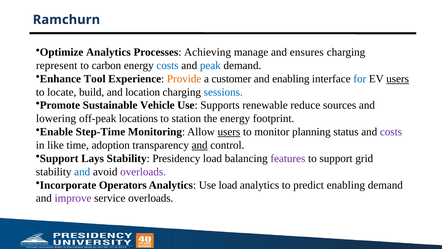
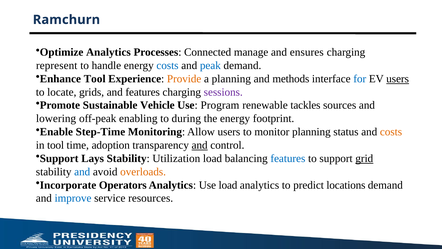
Achieving: Achieving -> Connected (208, 52)
carbon: carbon -> handle (106, 65)
a customer: customer -> planning (231, 79)
and enabling: enabling -> methods (291, 79)
build: build -> grids (92, 92)
and location: location -> features (143, 92)
sessions colour: blue -> purple (223, 92)
Supports: Supports -> Program (220, 105)
reduce: reduce -> tackles (305, 105)
locations: locations -> enabling (138, 118)
station: station -> during (186, 118)
users underline: present -> none (229, 132)
costs colour: purple -> orange (391, 132)
in like: like -> tool (56, 145)
Presidency: Presidency -> Utilization (176, 158)
features colour: purple -> blue (288, 158)
grid underline: none -> present (364, 158)
overloads colour: purple -> orange (143, 171)
predict enabling: enabling -> locations (346, 185)
improve colour: purple -> blue (73, 198)
service overloads: overloads -> resources (151, 198)
